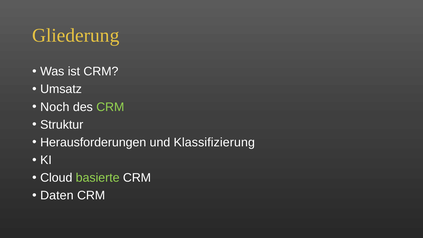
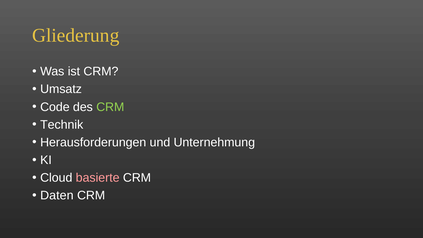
Noch: Noch -> Code (55, 107)
Struktur: Struktur -> Technik (62, 125)
Klassifizierung: Klassifizierung -> Unternehmung (214, 142)
basierte colour: light green -> pink (98, 178)
